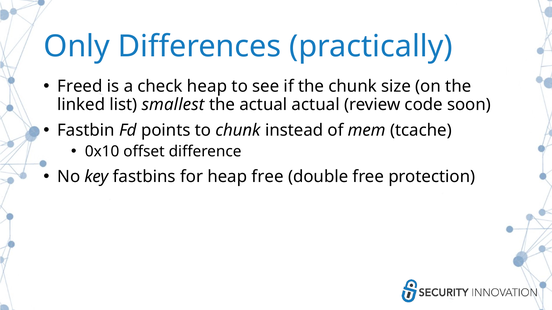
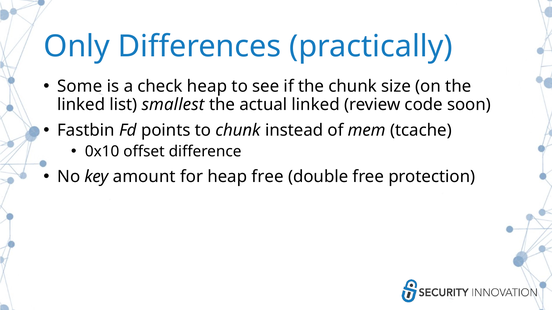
Freed: Freed -> Some (80, 86)
actual actual: actual -> linked (316, 105)
fastbins: fastbins -> amount (144, 177)
